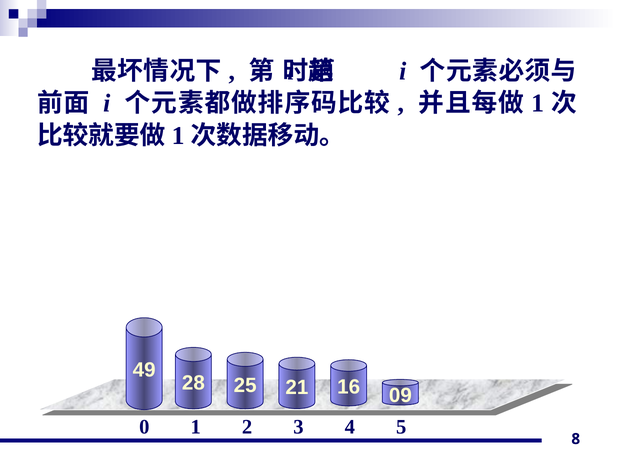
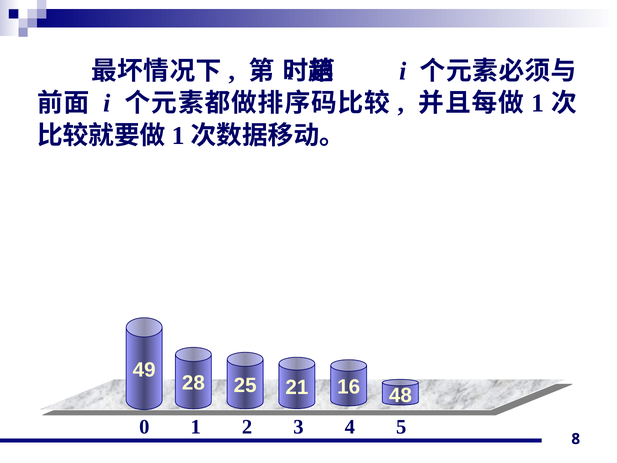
09: 09 -> 48 (400, 395)
